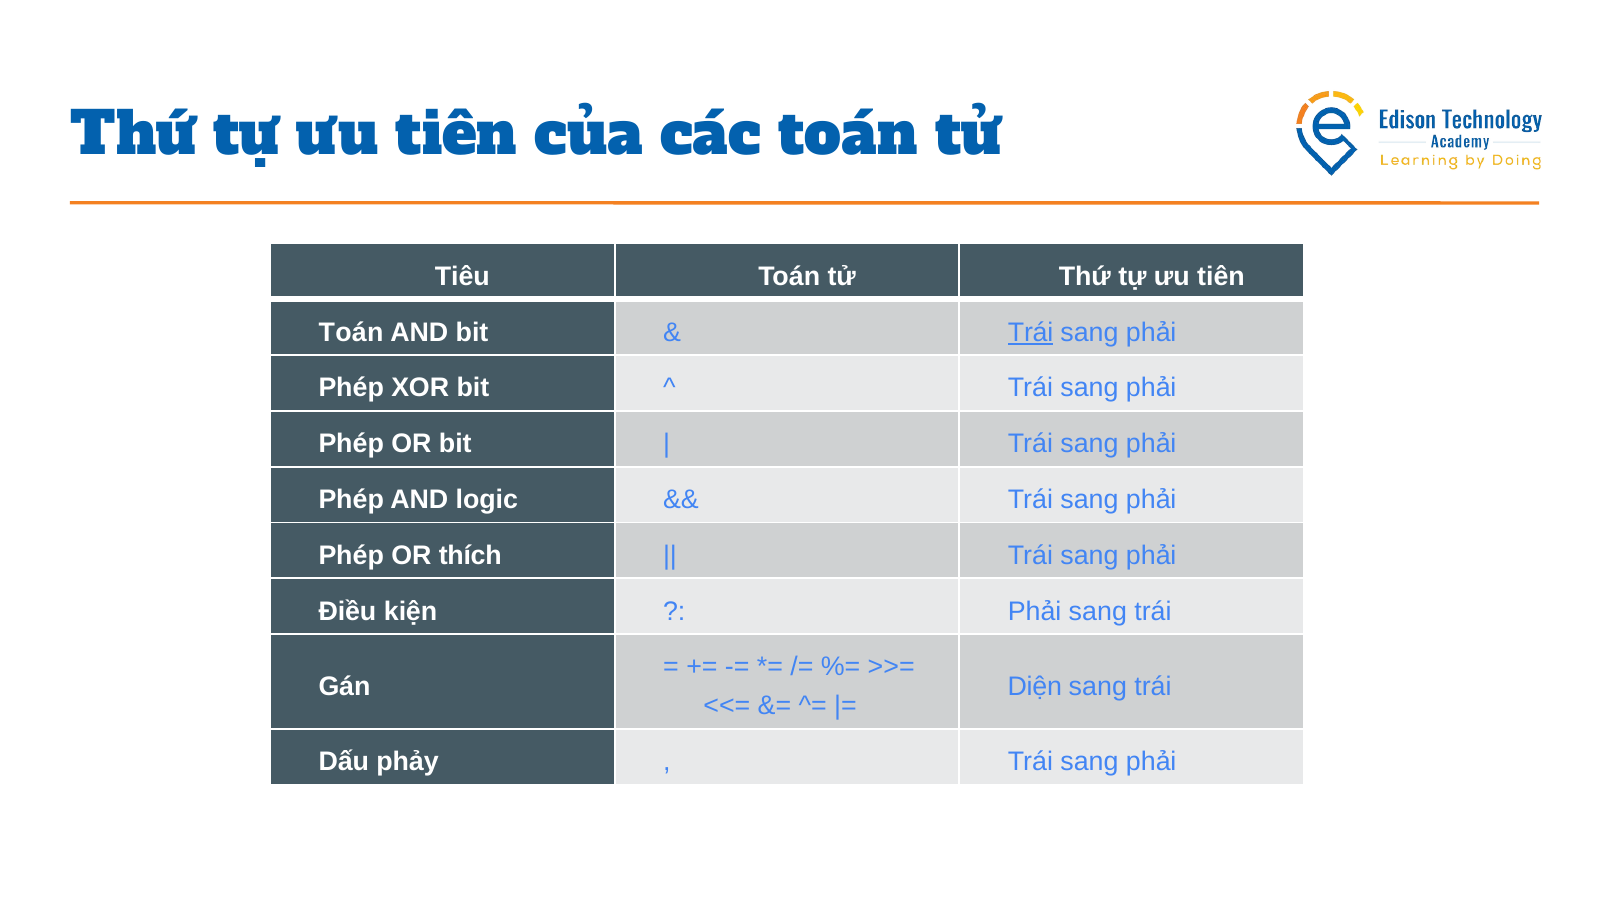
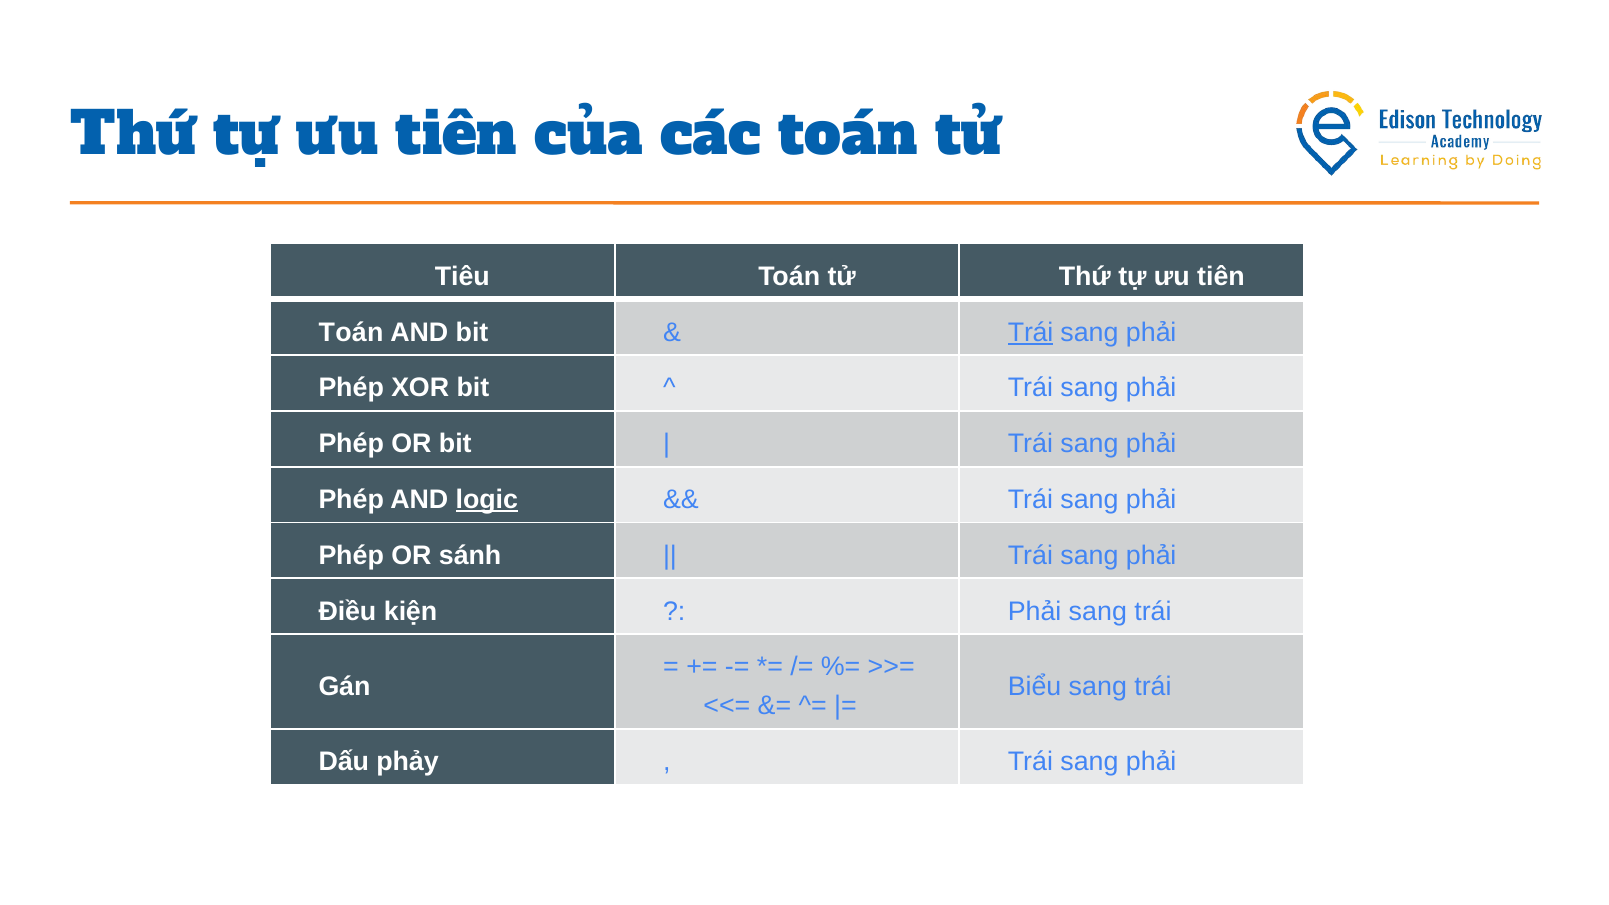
logic underline: none -> present (487, 500)
thích: thích -> sánh (470, 555)
Diện: Diện -> Biểu (1035, 687)
